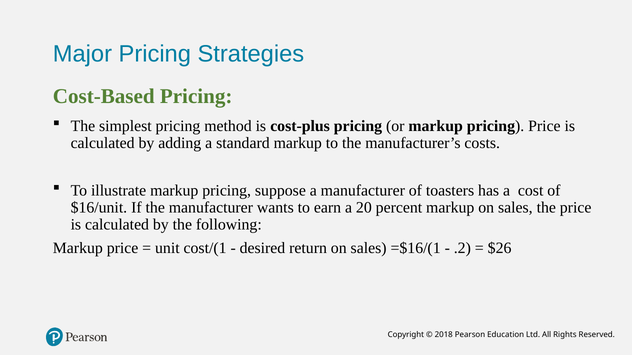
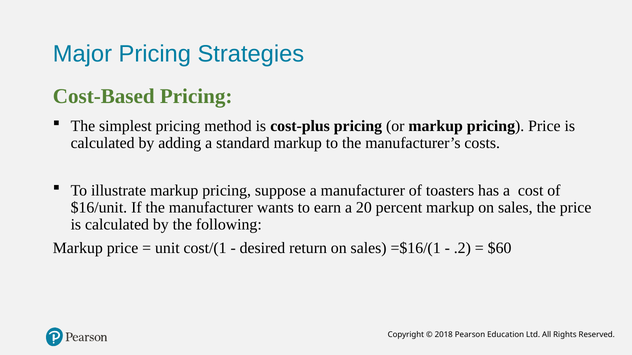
$26: $26 -> $60 (500, 248)
